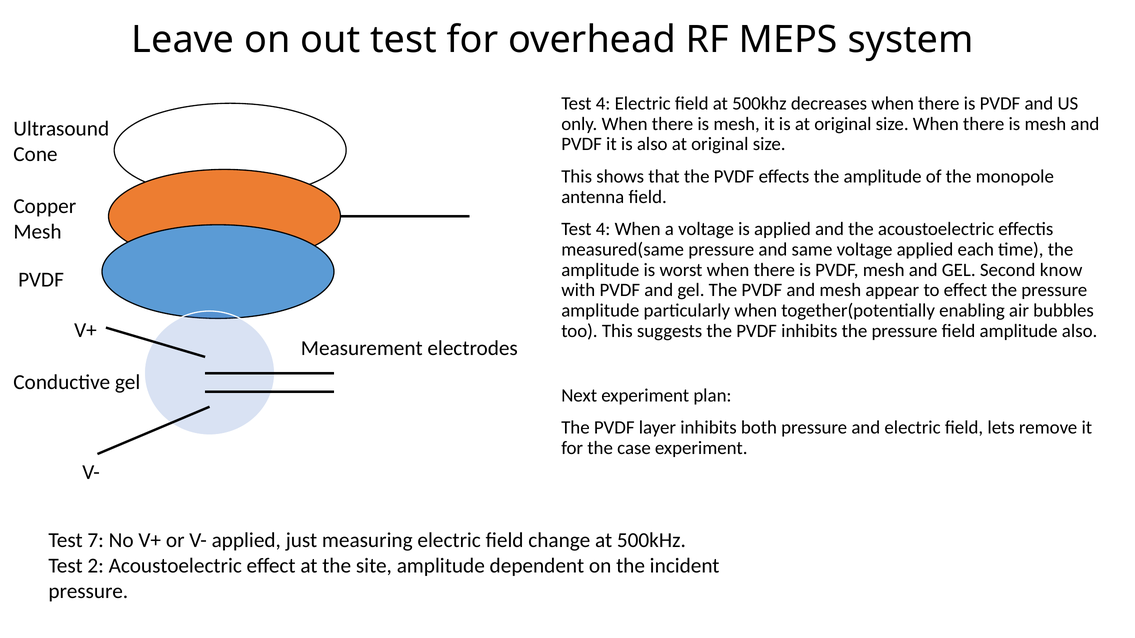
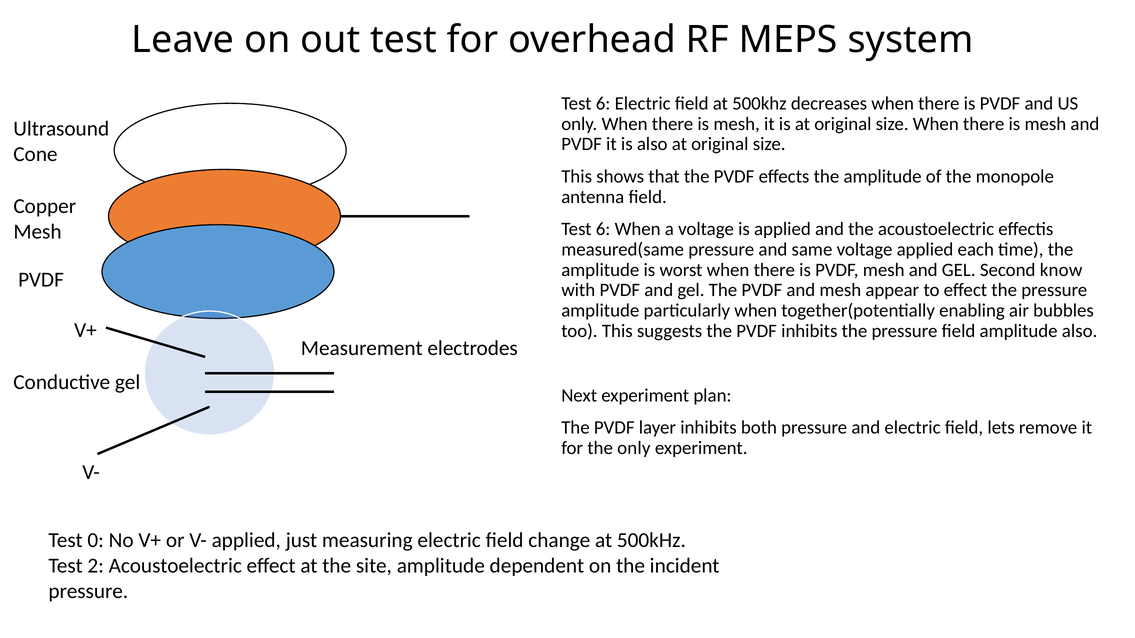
4: 4 -> 6 (603, 103)
4: 4 -> 6 (603, 229)
the case: case -> only (634, 448)
7: 7 -> 0 (96, 541)
